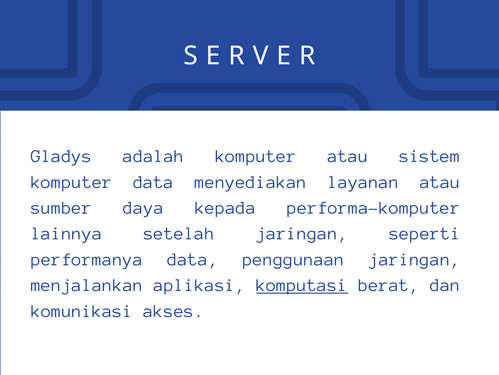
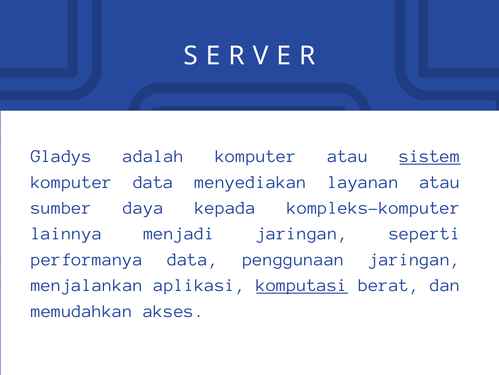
sistem underline: none -> present (430, 156)
performa-komputer: performa-komputer -> kompleks-komputer (374, 207)
setelah: setelah -> menjadi (179, 233)
komunikasi: komunikasi -> memudahkan (82, 310)
